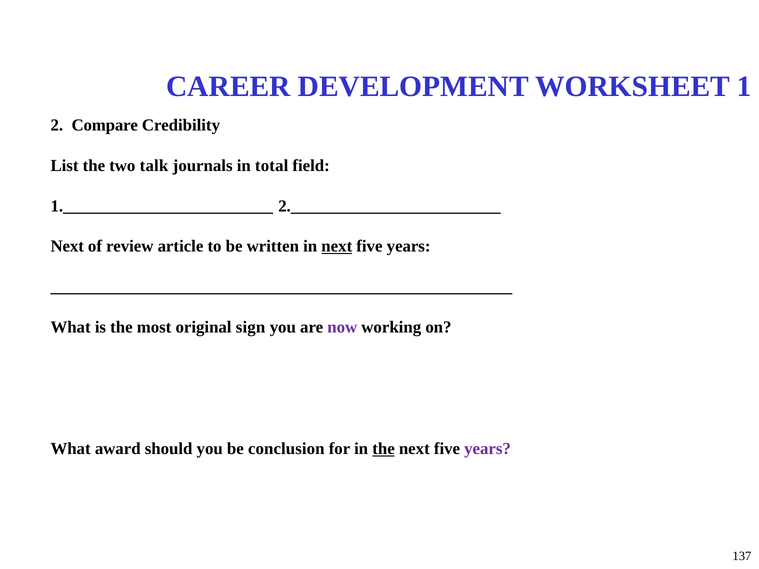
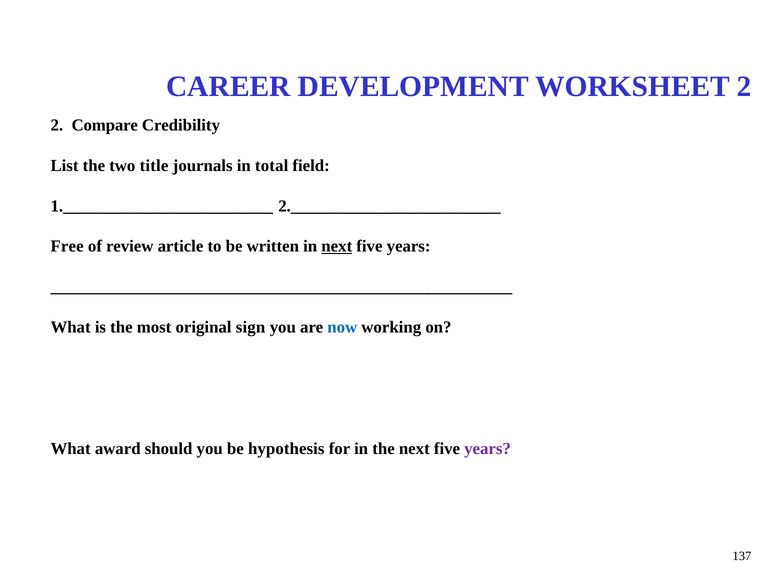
WORKSHEET 1: 1 -> 2 (744, 87)
talk: talk -> title (154, 166)
Next: Next -> Free (67, 246)
now colour: purple -> blue (342, 327)
conclusion: conclusion -> hypothesis (286, 449)
the underline: present -> none (384, 449)
